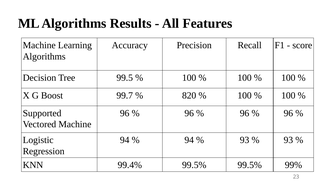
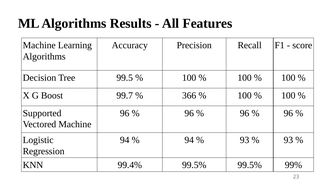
820: 820 -> 366 (189, 95)
